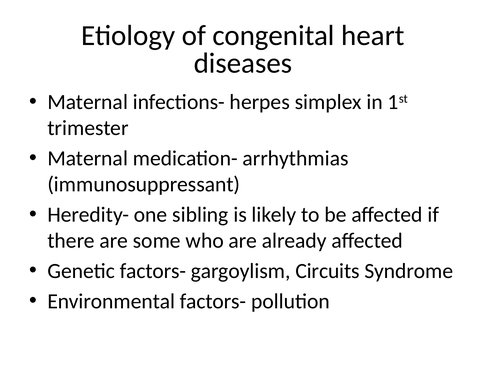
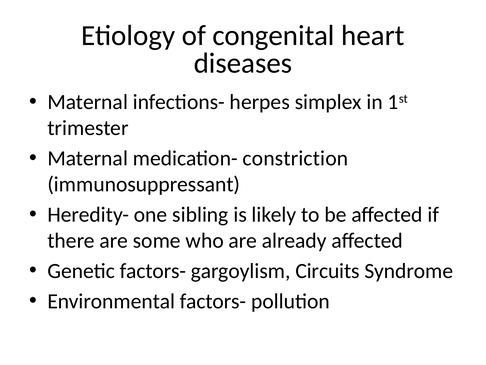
arrhythmias: arrhythmias -> constriction (295, 158)
